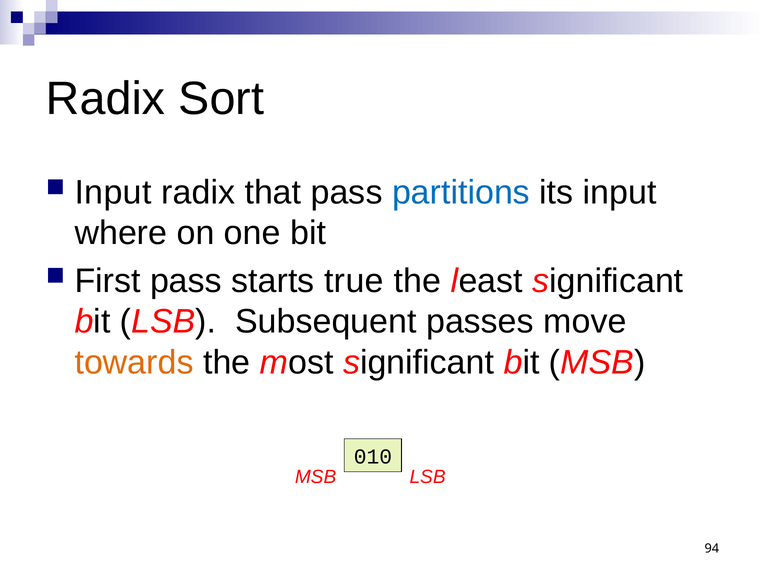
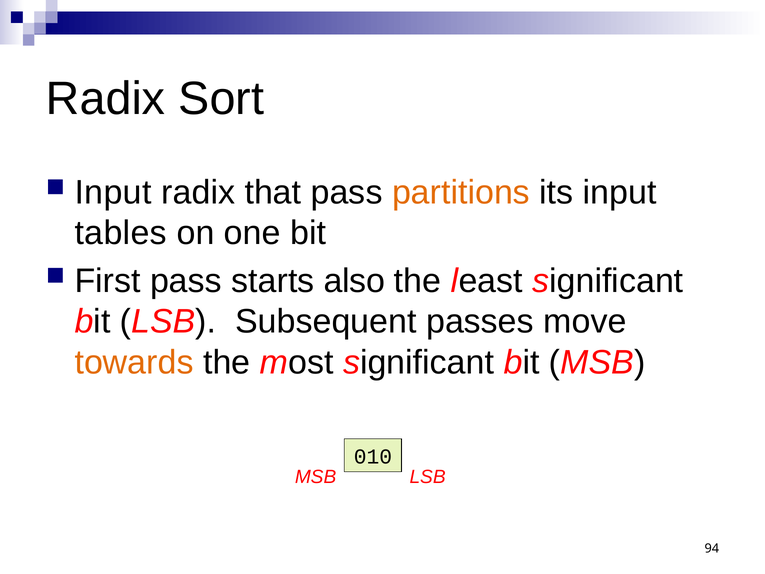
partitions colour: blue -> orange (461, 192)
where: where -> tables (121, 233)
true: true -> also (354, 281)
